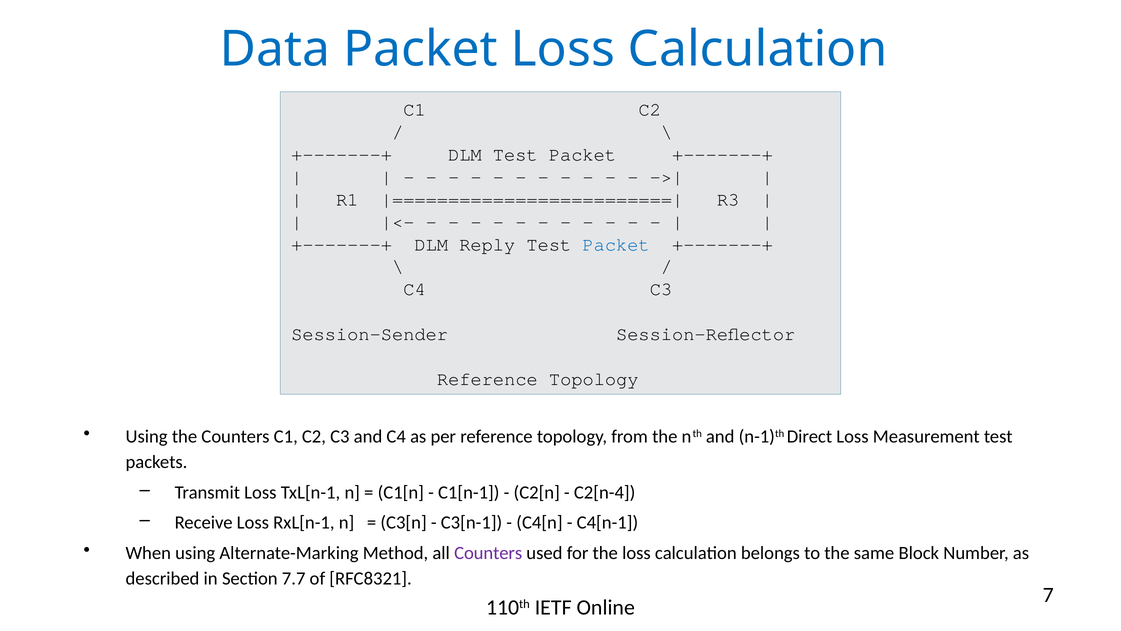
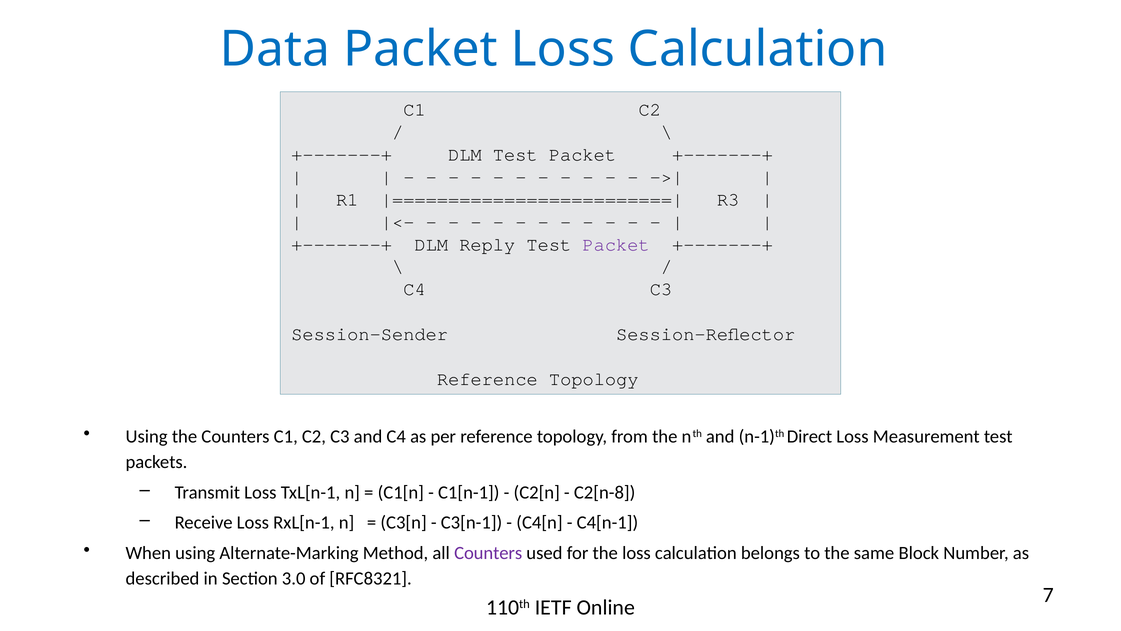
Packet colour: blue -> purple (616, 244)
C2[n-4: C2[n-4 -> C2[n-8 (605, 492)
7.7: 7.7 -> 3.0 (294, 578)
